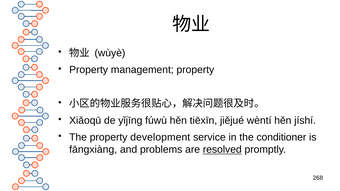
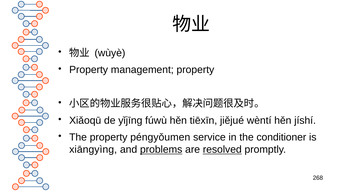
development: development -> péngyǒumen (160, 137)
fāngxiàng: fāngxiàng -> xiāngyìng (93, 150)
problems underline: none -> present (161, 150)
